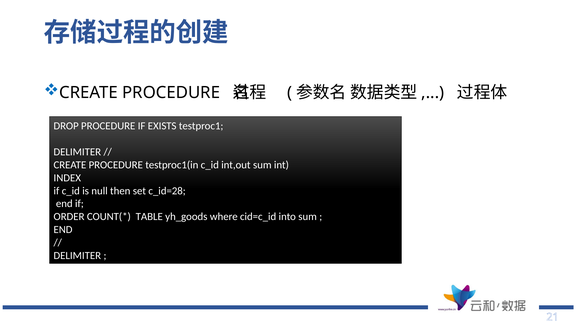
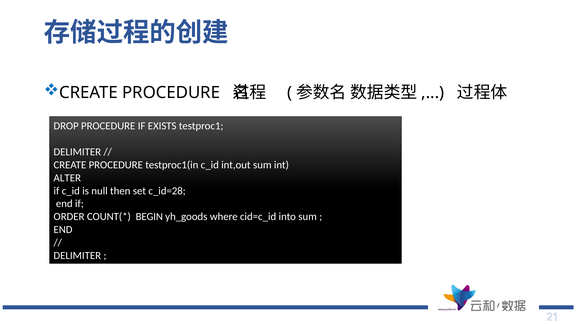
INDEX: INDEX -> ALTER (67, 178)
TABLE: TABLE -> BEGIN (149, 217)
